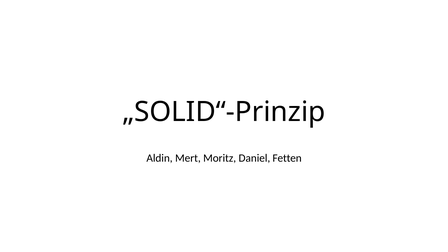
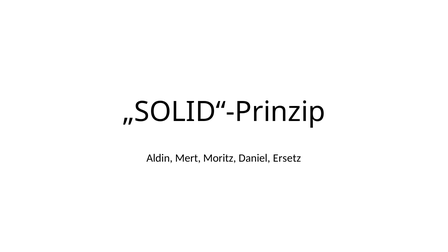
Fetten: Fetten -> Ersetz (287, 158)
